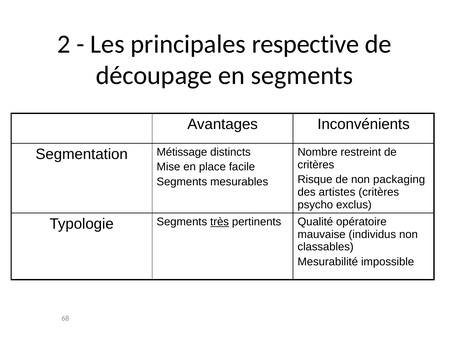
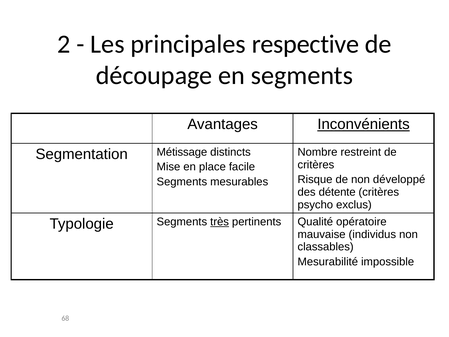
Inconvénients underline: none -> present (364, 124)
packaging: packaging -> développé (399, 179)
artistes: artistes -> détente (337, 192)
